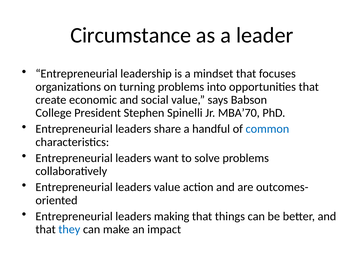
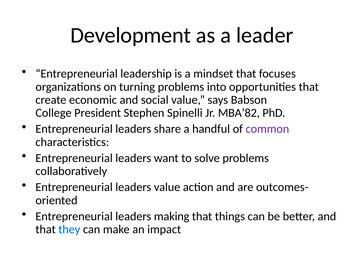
Circumstance: Circumstance -> Development (131, 35)
MBA’70: MBA’70 -> MBA’82 (239, 113)
common colour: blue -> purple (267, 129)
